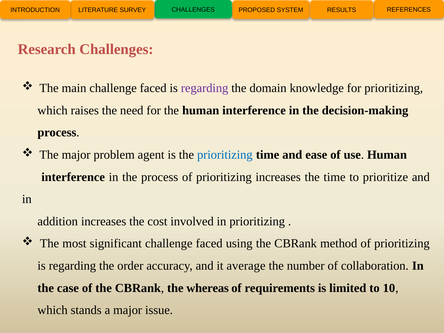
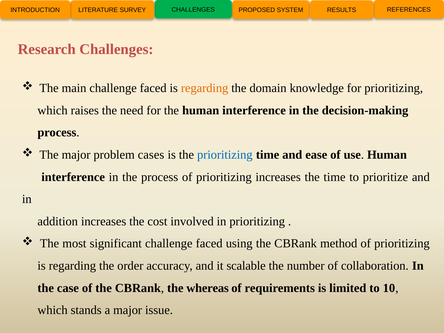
regarding colour: purple -> orange (205, 88)
agent: agent -> cases (151, 155)
average: average -> scalable (246, 266)
